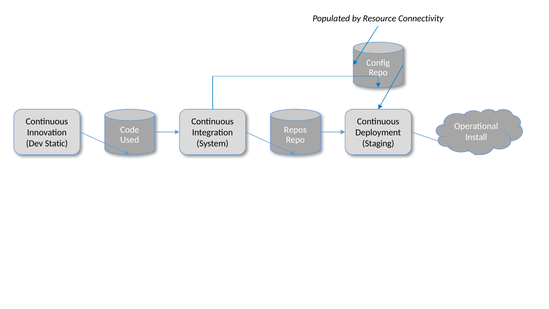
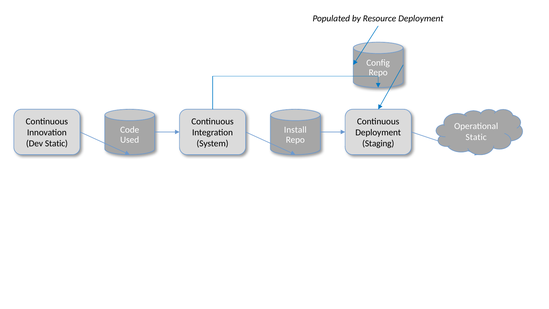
Resource Connectivity: Connectivity -> Deployment (421, 18)
Repos: Repos -> Install (295, 130)
Install: Install -> Static (476, 137)
